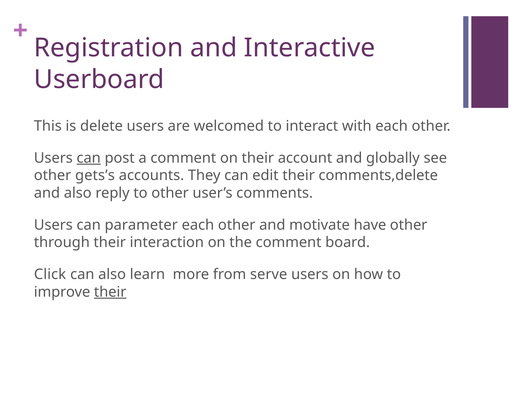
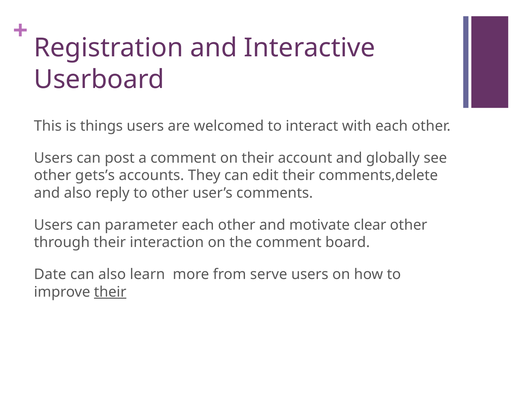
delete: delete -> things (102, 126)
can underline: present -> none (89, 158)
have: have -> clear (370, 225)
Click: Click -> Date (50, 275)
